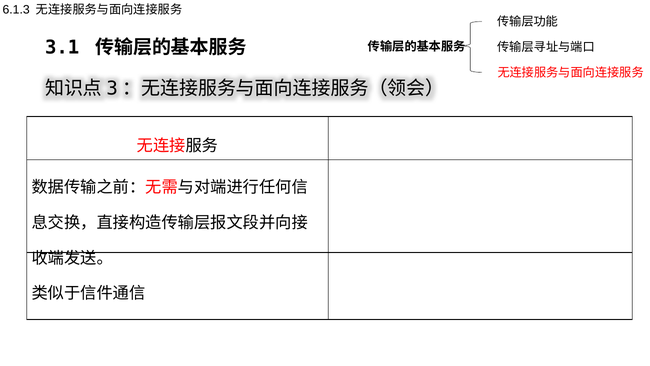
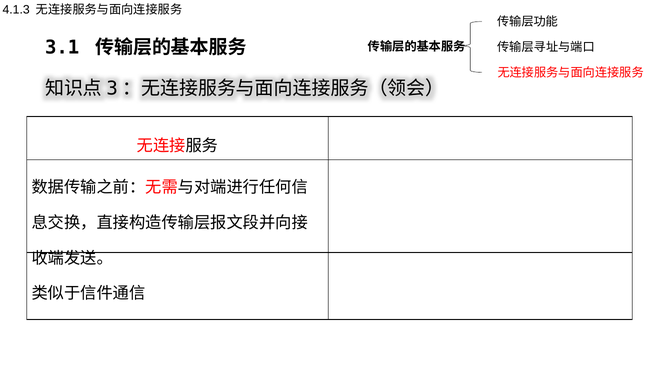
6.1.3: 6.1.3 -> 4.1.3 (16, 10)
